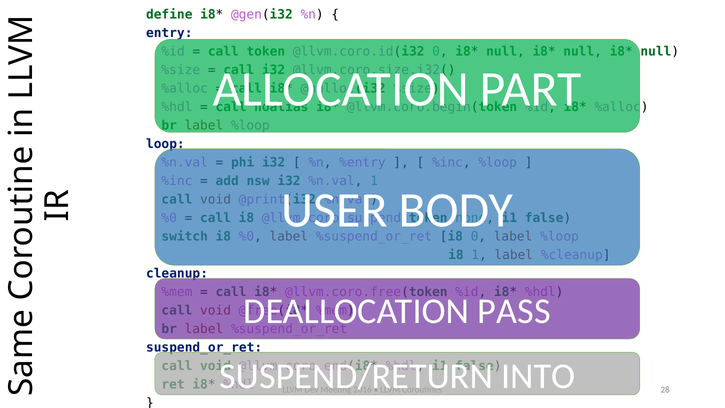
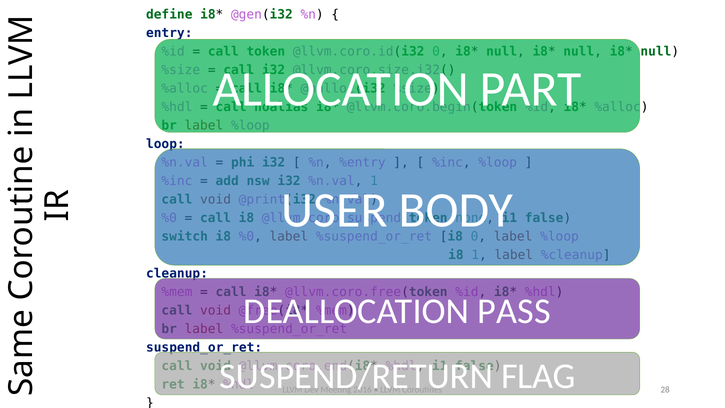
INTO: INTO -> FLAG (538, 376)
